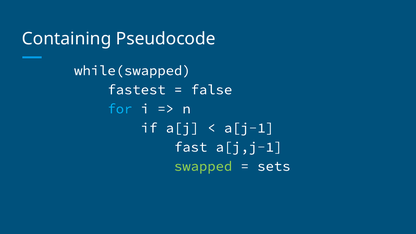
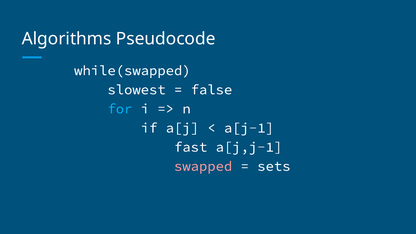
Containing: Containing -> Algorithms (67, 39)
fastest: fastest -> slowest (137, 90)
swapped colour: light green -> pink (203, 166)
